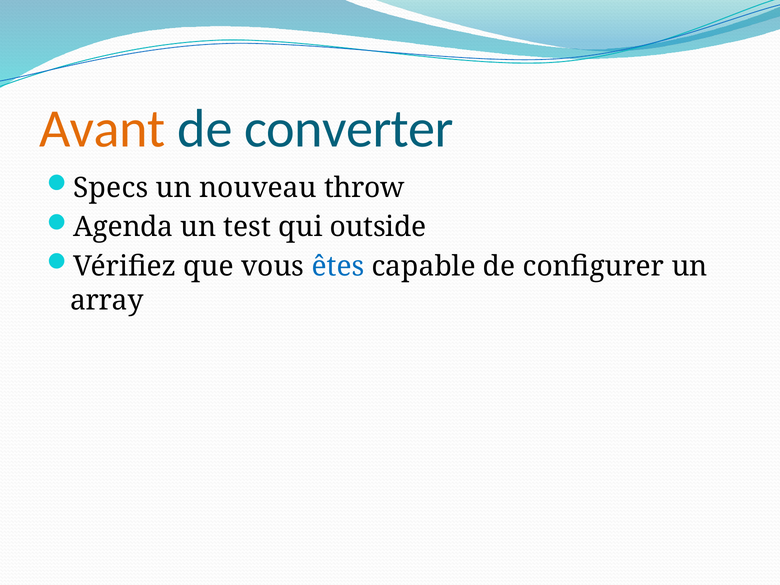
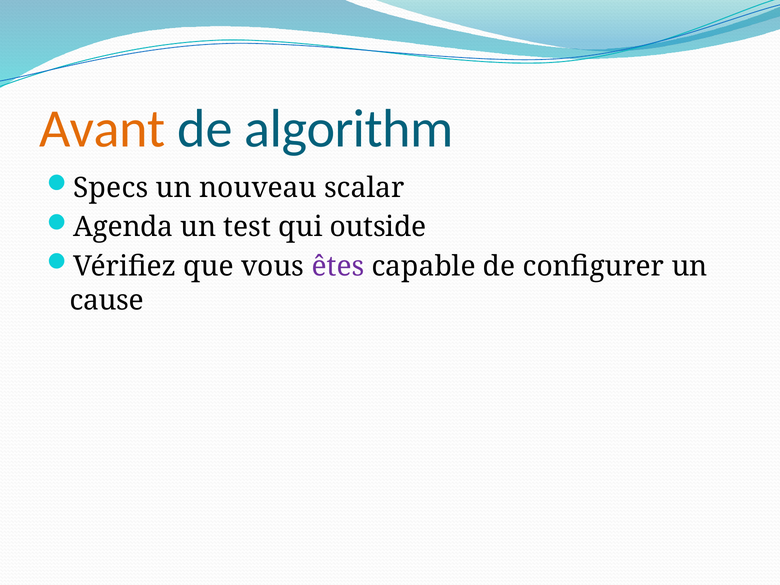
converter: converter -> algorithm (349, 129)
throw: throw -> scalar (364, 188)
êtes colour: blue -> purple (338, 267)
array: array -> cause (107, 300)
